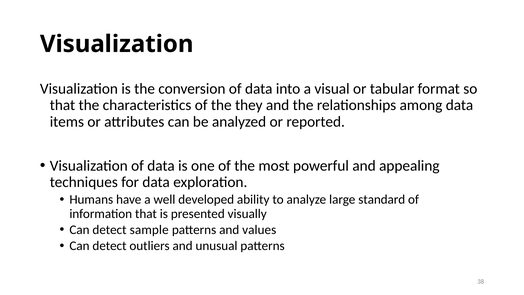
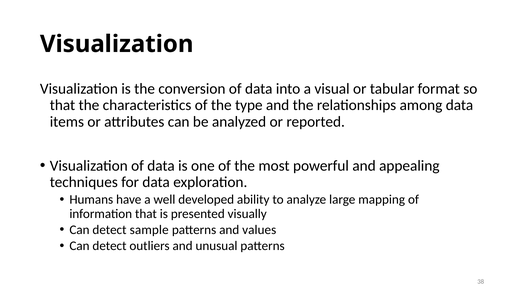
they: they -> type (249, 105)
standard: standard -> mapping (382, 199)
